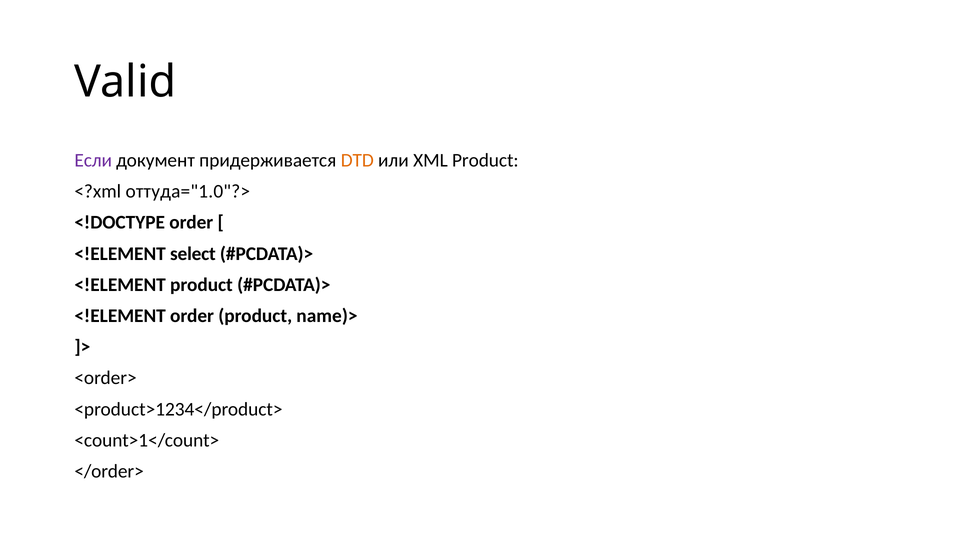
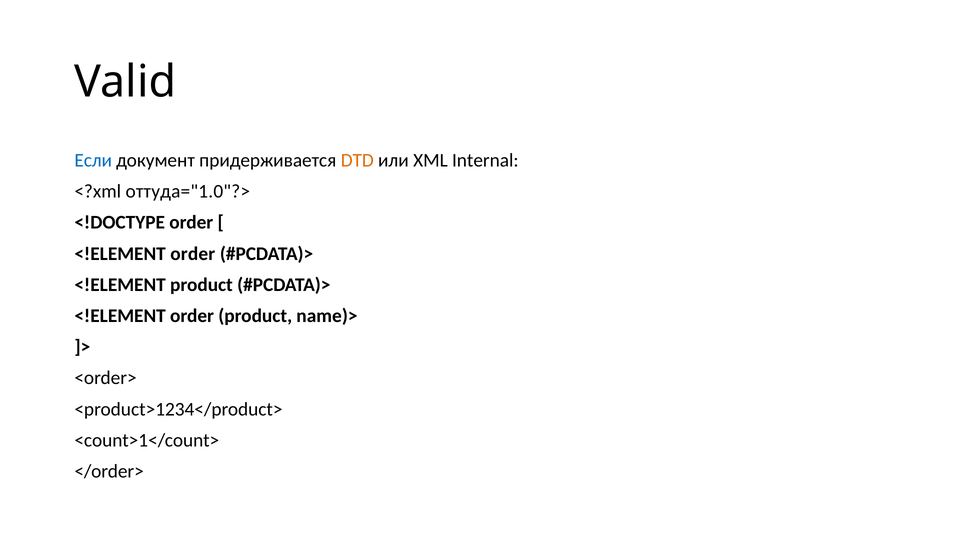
Если colour: purple -> blue (93, 160)
XML Product: Product -> Internal (485, 160)
select: select -> order (193, 253)
